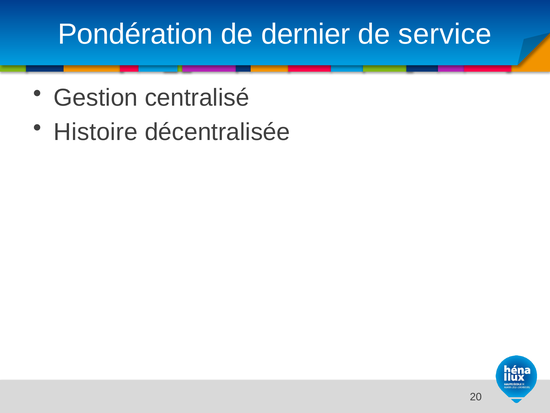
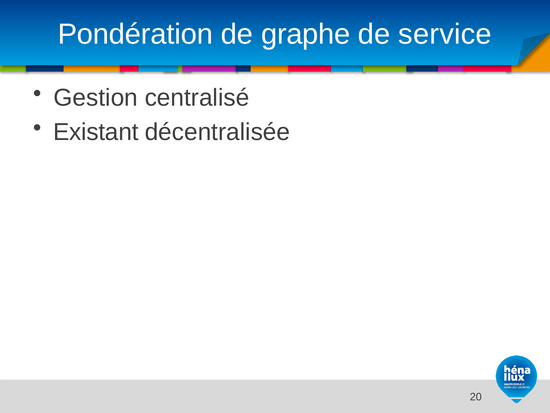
dernier: dernier -> graphe (306, 34)
Histoire: Histoire -> Existant (96, 132)
